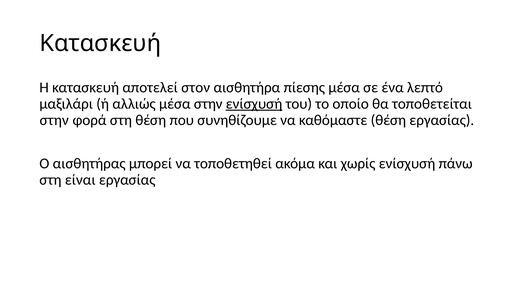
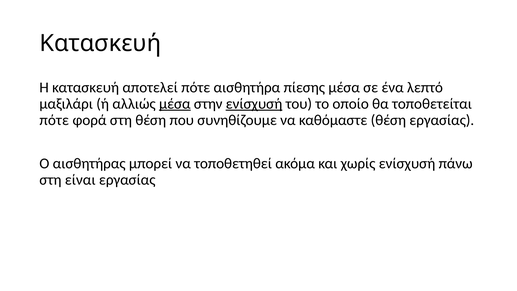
αποτελεί στον: στον -> πότε (196, 87)
μέσα underline: none -> present (175, 104)
στην: στην -> πότε (54, 120)
